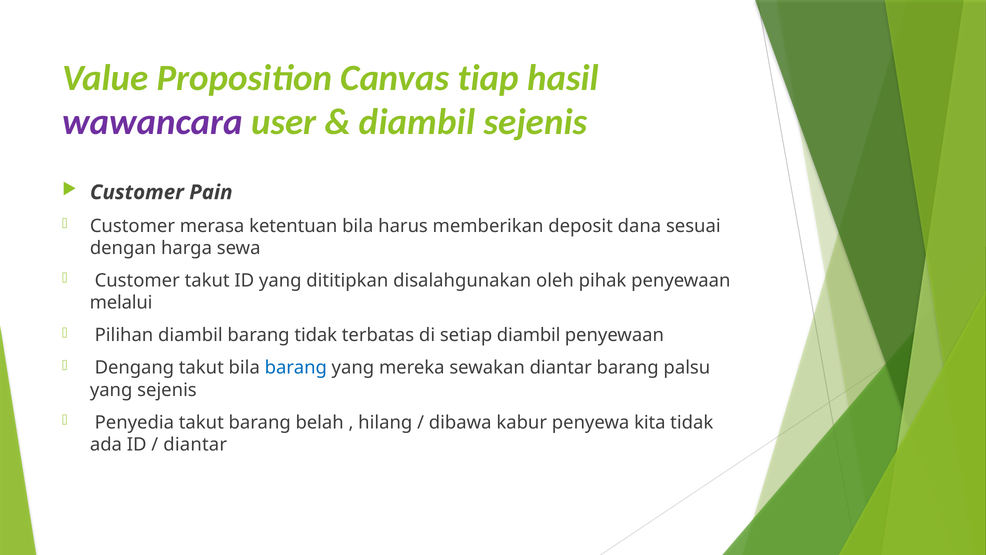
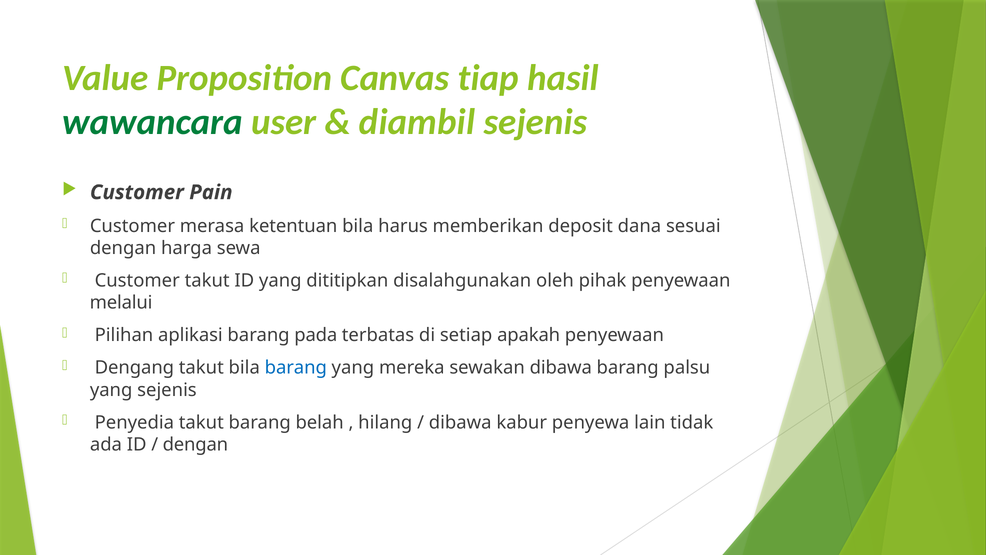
wawancara colour: purple -> green (152, 122)
Pilihan diambil: diambil -> aplikasi (190, 335)
barang tidak: tidak -> pada (316, 335)
setiap diambil: diambil -> apakah (529, 335)
sewakan diantar: diantar -> dibawa (561, 368)
kita: kita -> lain (650, 422)
diantar: diantar -> dengan (195, 444)
